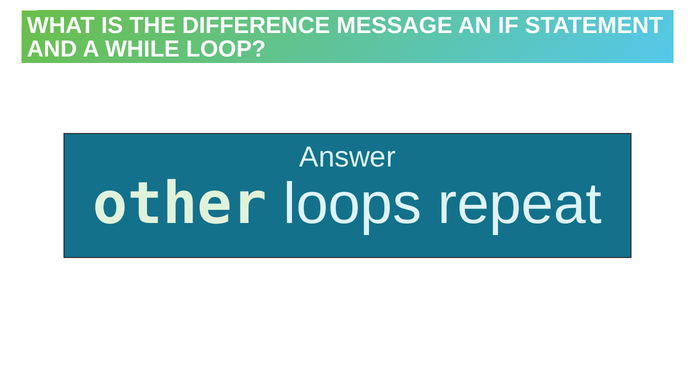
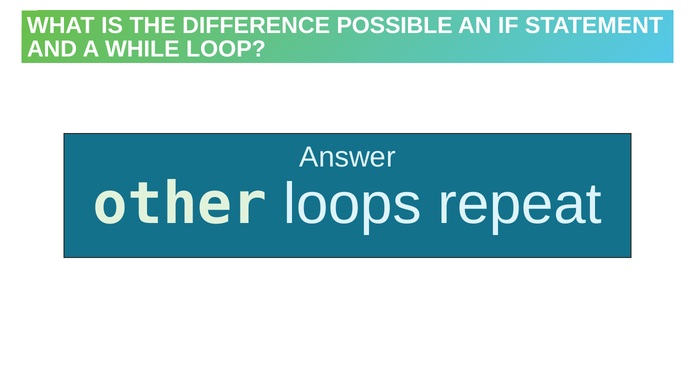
MESSAGE: MESSAGE -> POSSIBLE (395, 25)
